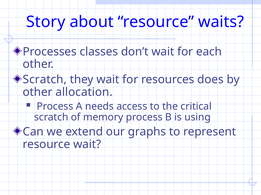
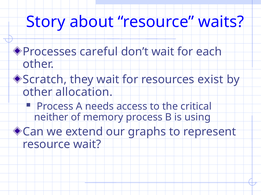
classes: classes -> careful (99, 52)
does: does -> exist (210, 80)
scratch: scratch -> neither (51, 118)
